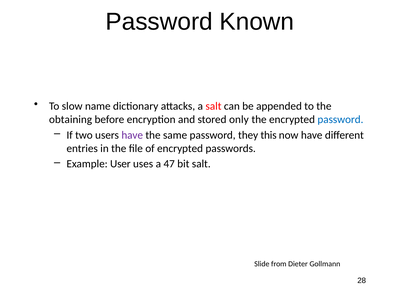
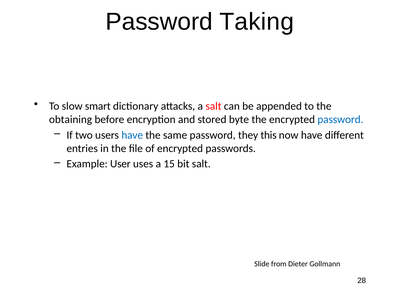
Known: Known -> Taking (257, 22)
name: name -> smart (98, 106)
only: only -> byte (239, 119)
have colour: purple -> blue (132, 135)
47: 47 -> 15 (169, 164)
